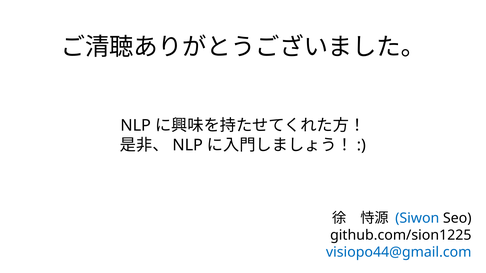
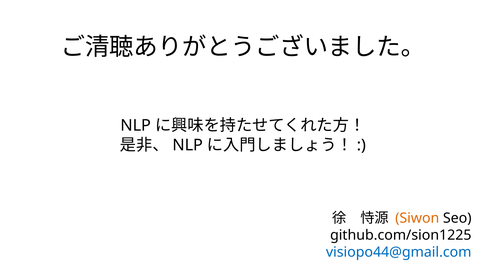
Siwon colour: blue -> orange (417, 218)
